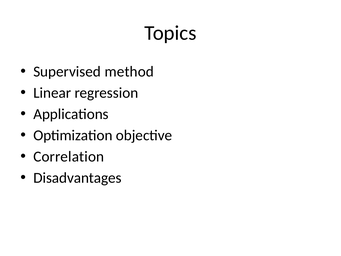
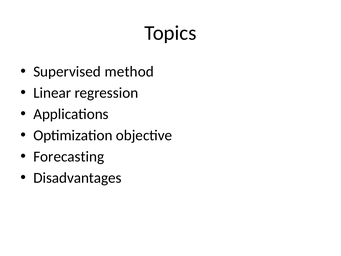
Correlation: Correlation -> Forecasting (69, 157)
